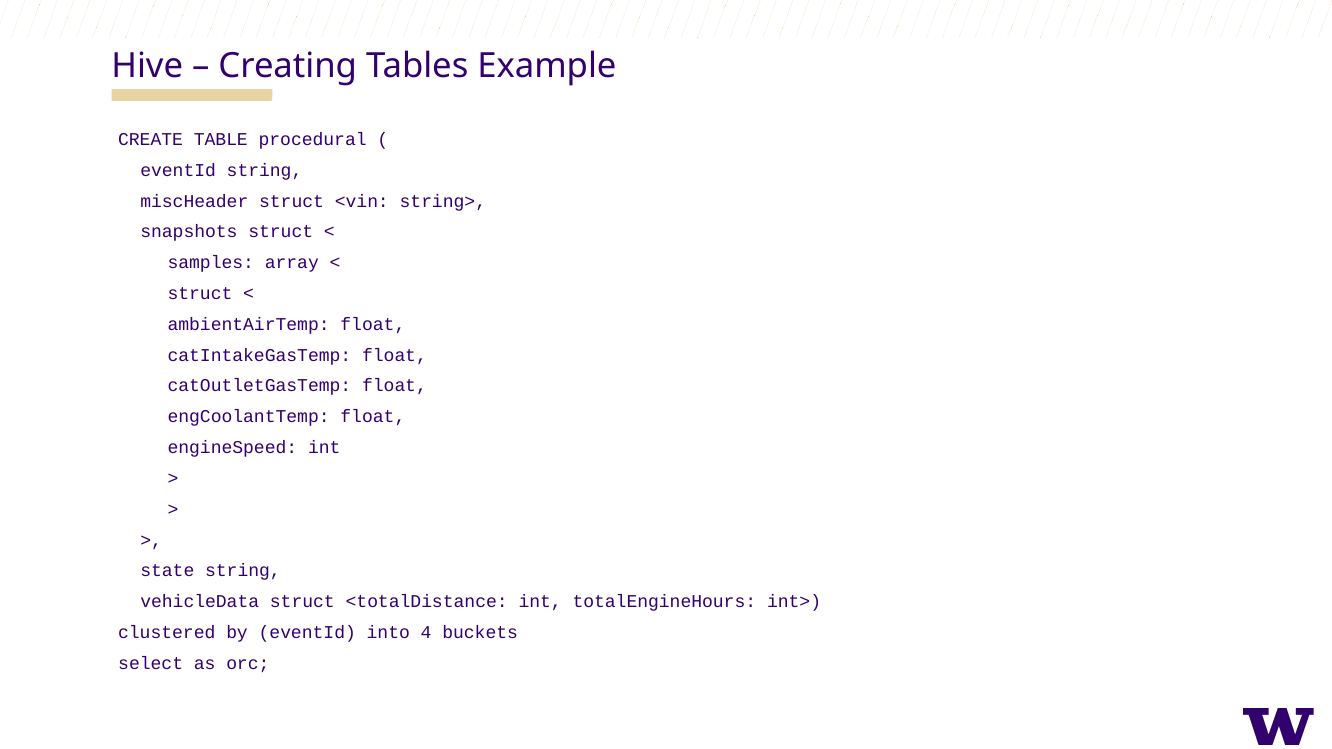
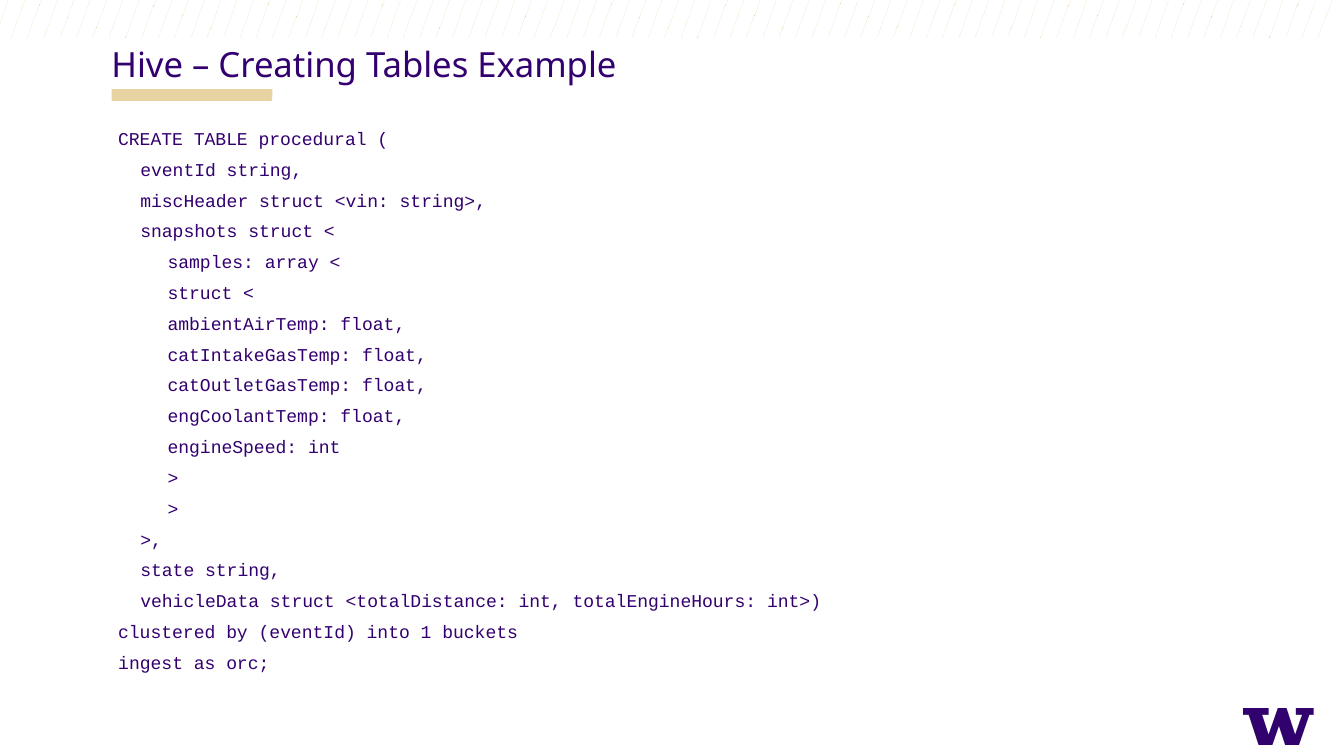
4: 4 -> 1 (426, 633)
select: select -> ingest (151, 664)
